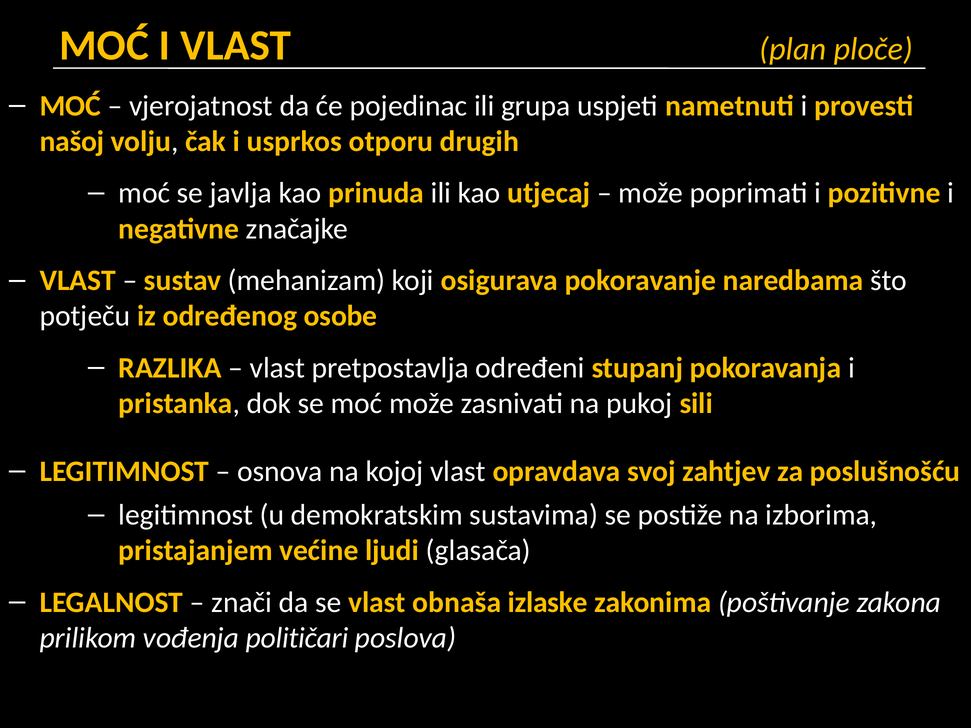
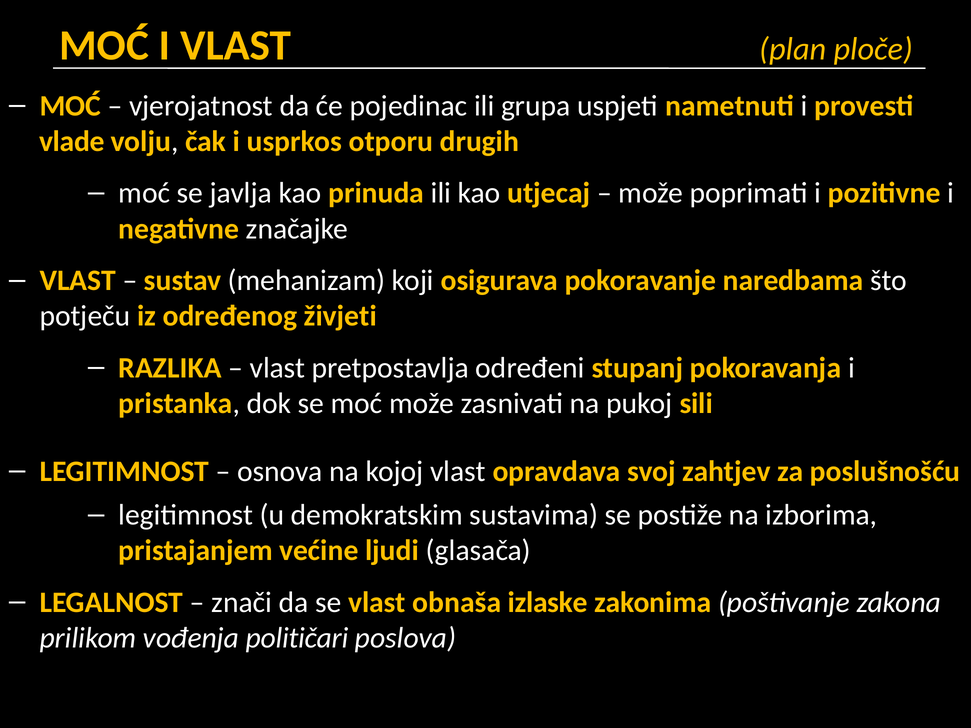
našoj: našoj -> vlade (72, 141)
osobe: osobe -> živjeti (340, 316)
